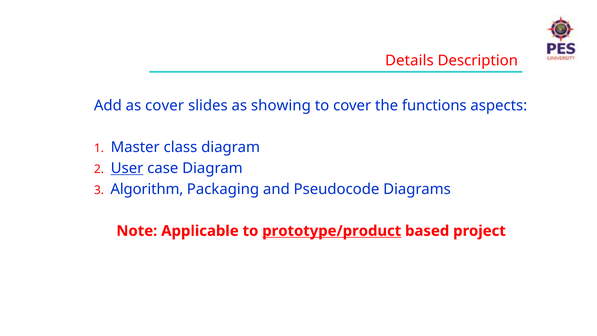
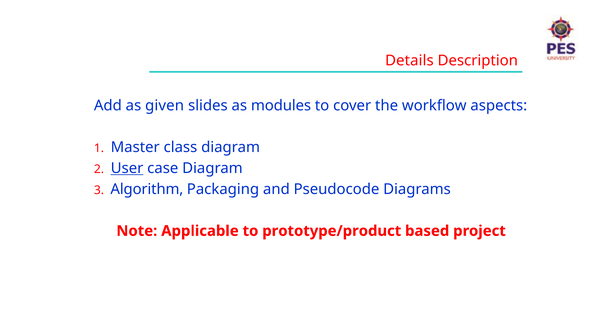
as cover: cover -> given (165, 105)
showing: showing -> modules (281, 105)
functions: functions -> workflow (434, 105)
prototype/product underline: present -> none (332, 231)
